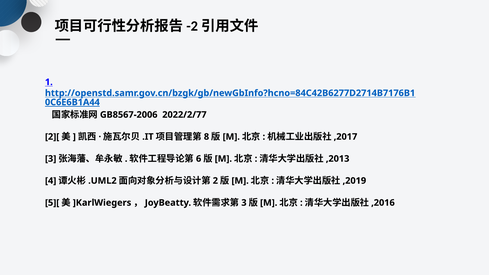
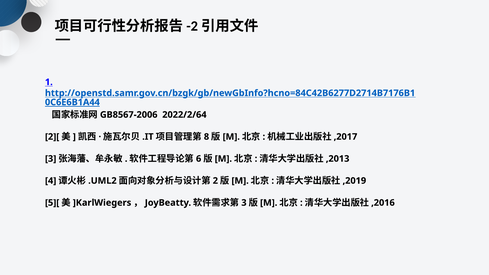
2022/2/77: 2022/2/77 -> 2022/2/64 (184, 115)
